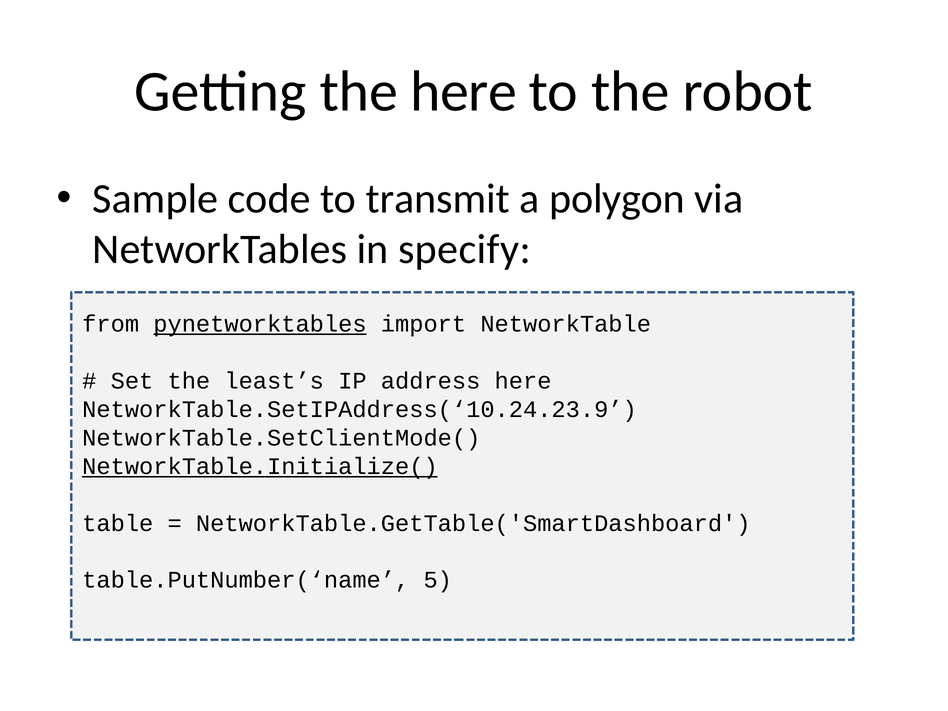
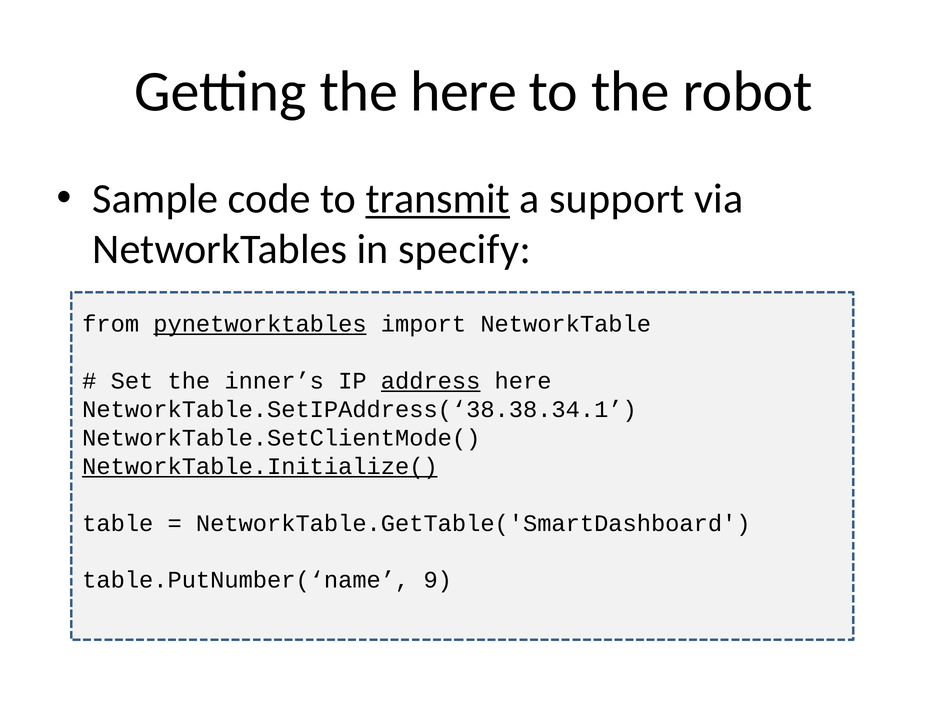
transmit underline: none -> present (438, 199)
polygon: polygon -> support (617, 199)
least’s: least’s -> inner’s (274, 381)
address underline: none -> present (431, 381)
NetworkTable.SetIPAddress(‘10.24.23.9: NetworkTable.SetIPAddress(‘10.24.23.9 -> NetworkTable.SetIPAddress(‘38.38.34.1 (360, 409)
5: 5 -> 9 (438, 580)
